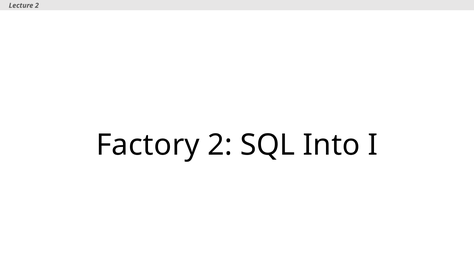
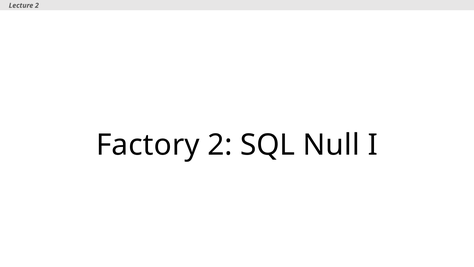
Into: Into -> Null (331, 145)
